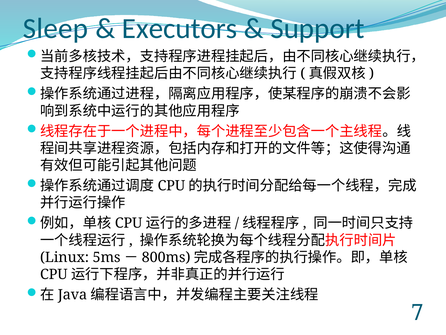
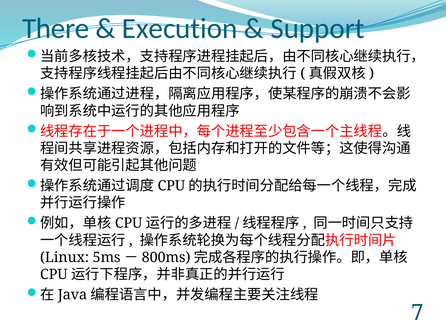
Sleep: Sleep -> There (56, 28)
Executors: Executors -> Execution (180, 28)
